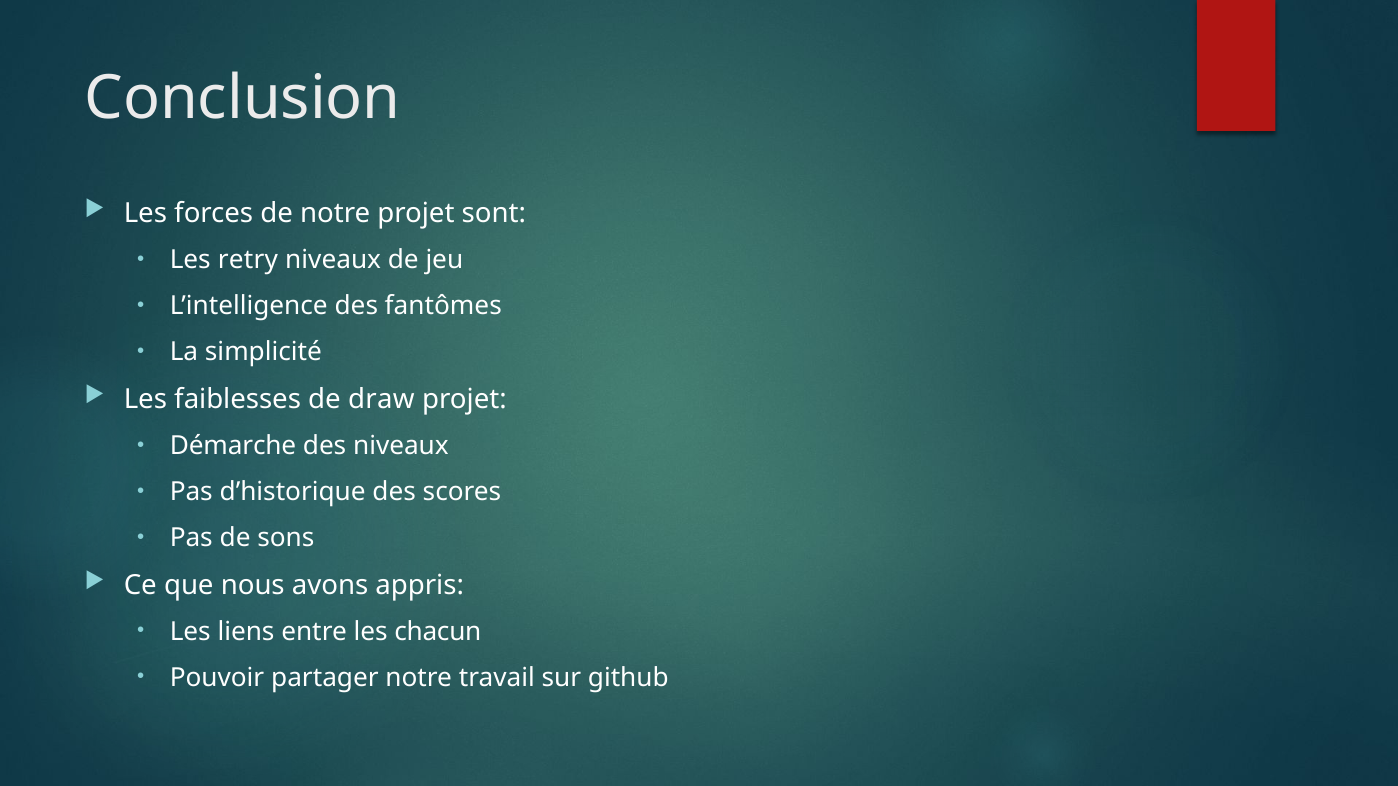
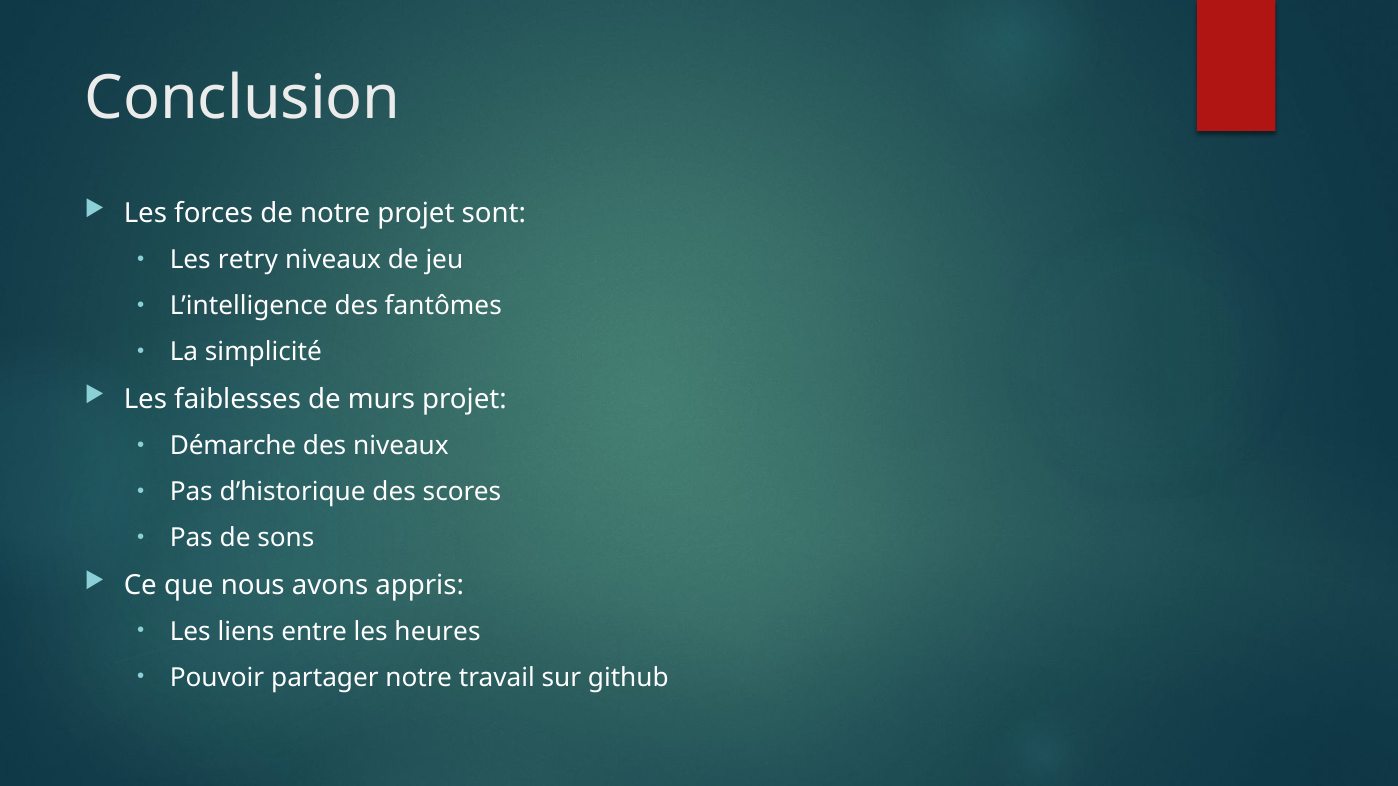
draw: draw -> murs (382, 399)
chacun: chacun -> heures (438, 632)
